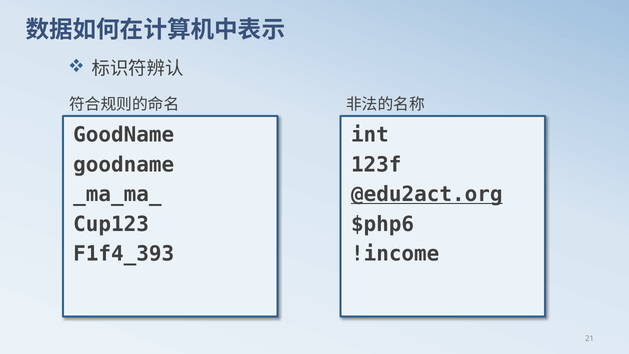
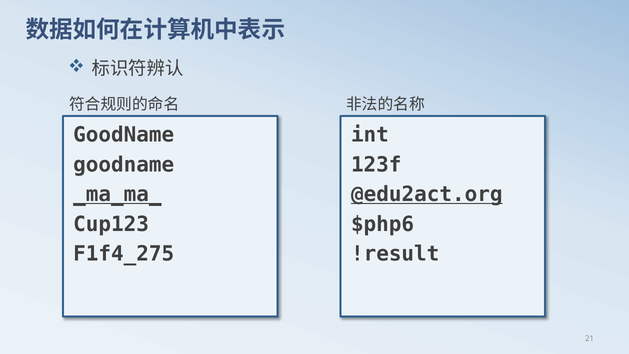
_ma_ma_ underline: none -> present (117, 194)
F1f4_393: F1f4_393 -> F1f4_275 (124, 254)
!income: !income -> !result (395, 254)
